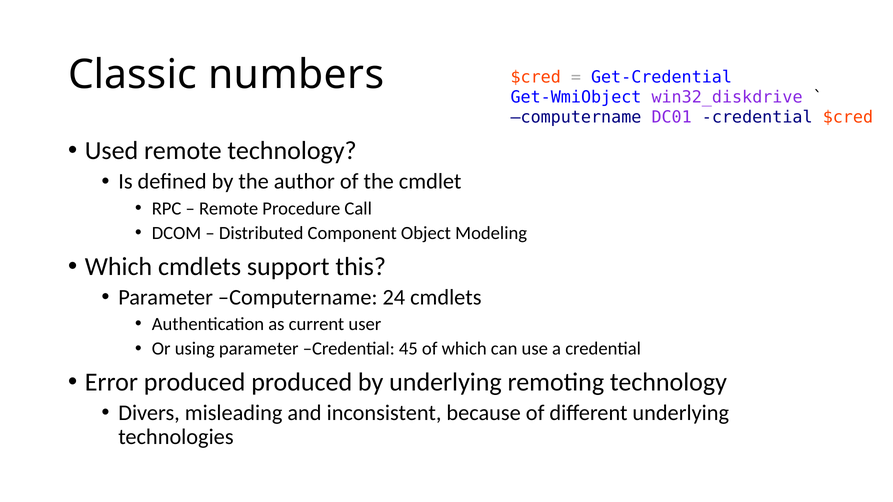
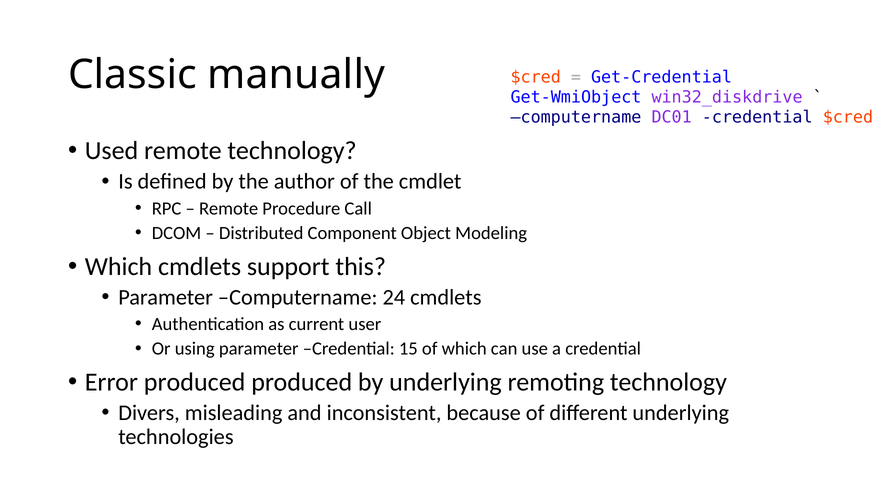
numbers: numbers -> manually (296, 75)
45: 45 -> 15 (408, 349)
